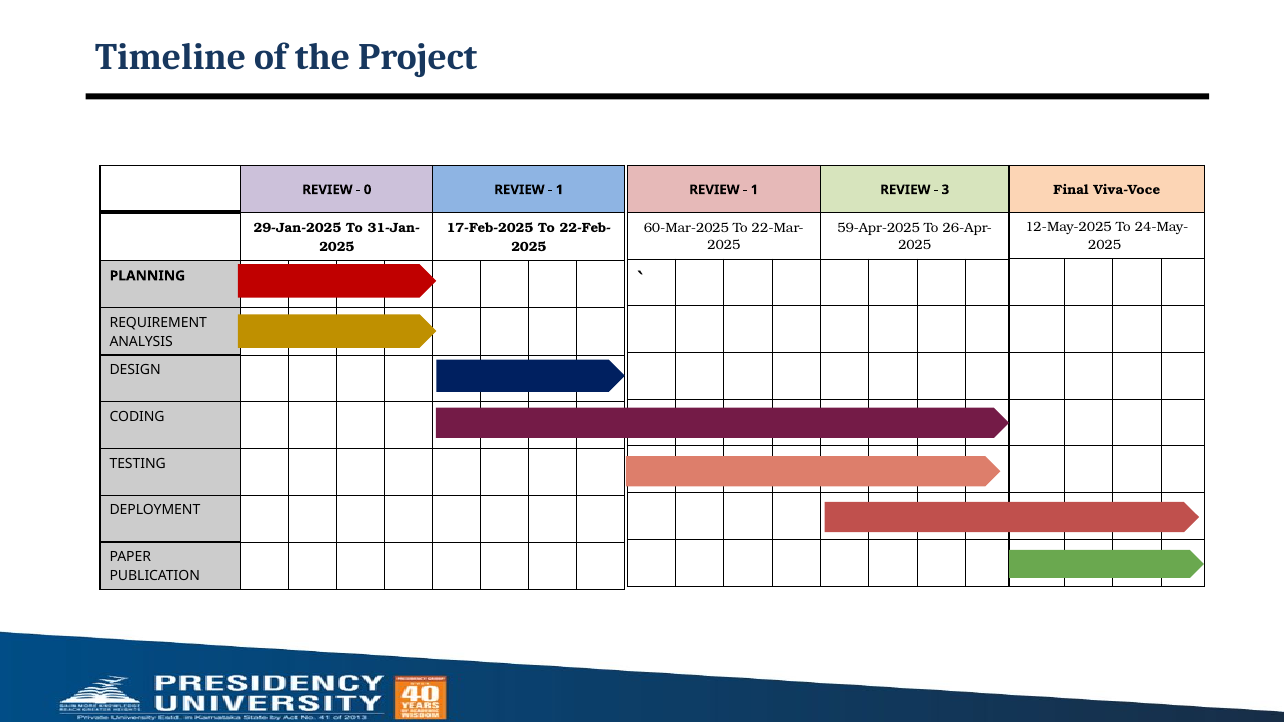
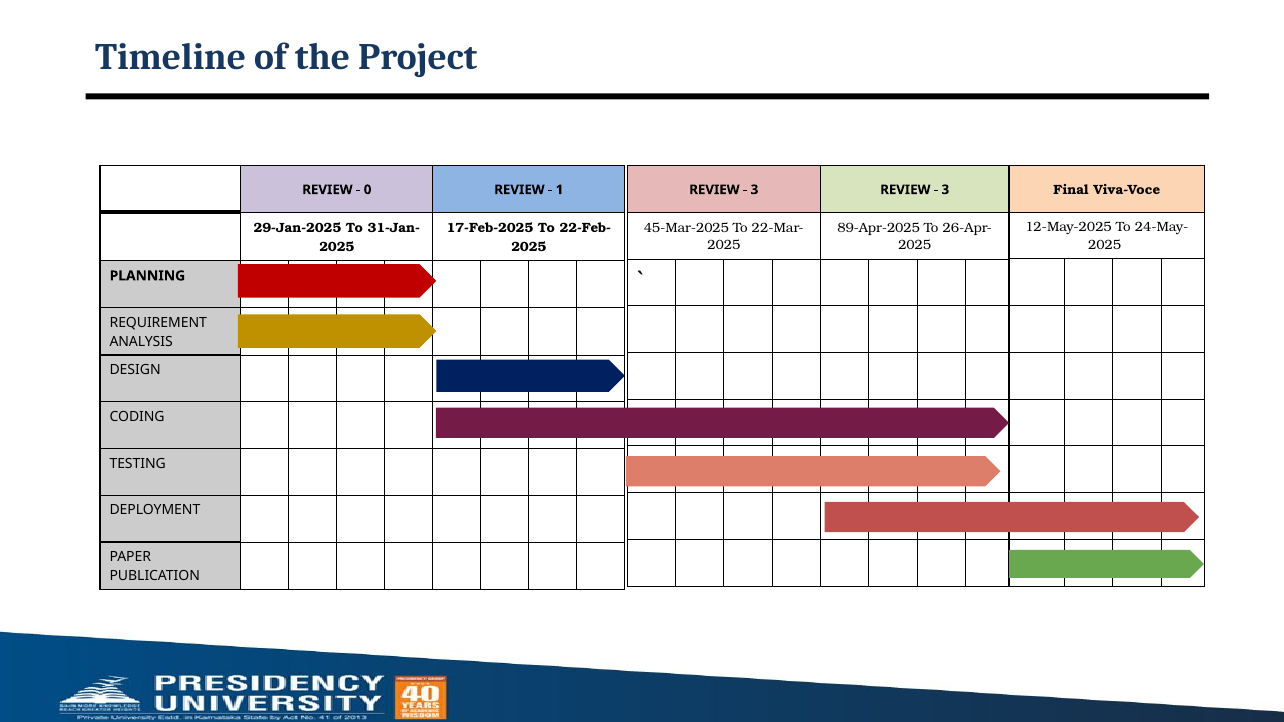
1: 1 -> 3 (755, 190)
60-Mar-2025: 60-Mar-2025 -> 45-Mar-2025 (686, 228)
59-Apr-2025: 59-Apr-2025 -> 89-Apr-2025 (879, 228)
